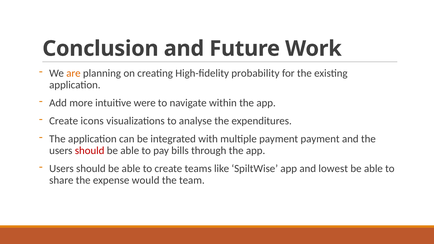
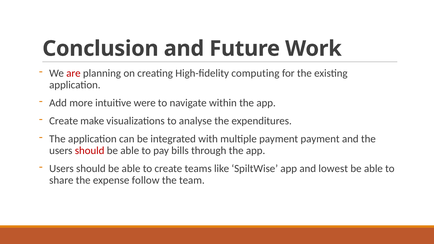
are colour: orange -> red (73, 73)
probability: probability -> computing (255, 73)
icons: icons -> make (92, 121)
would: would -> follow (146, 180)
